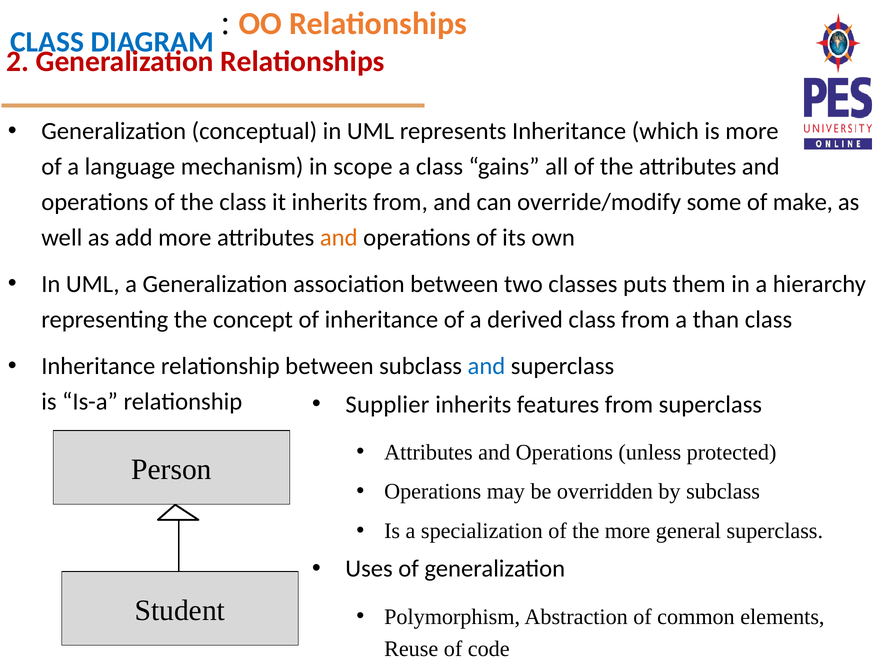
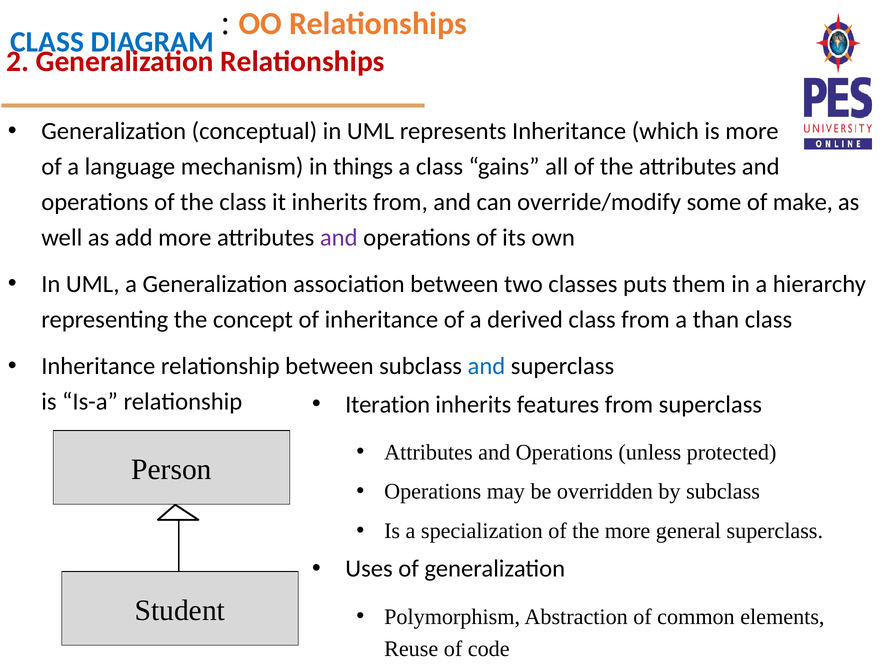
scope: scope -> things (363, 167)
and colour: orange -> purple (339, 238)
Supplier: Supplier -> Iteration (388, 405)
